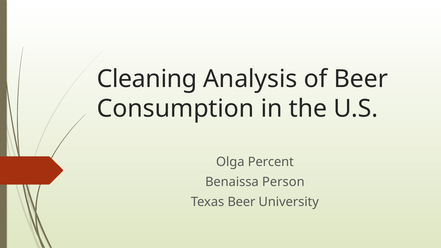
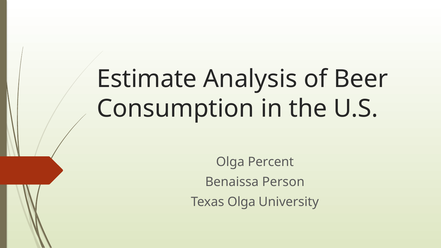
Cleaning: Cleaning -> Estimate (147, 79)
Texas Beer: Beer -> Olga (241, 202)
